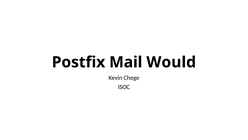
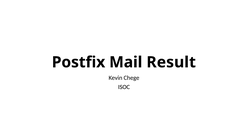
Would: Would -> Result (171, 62)
